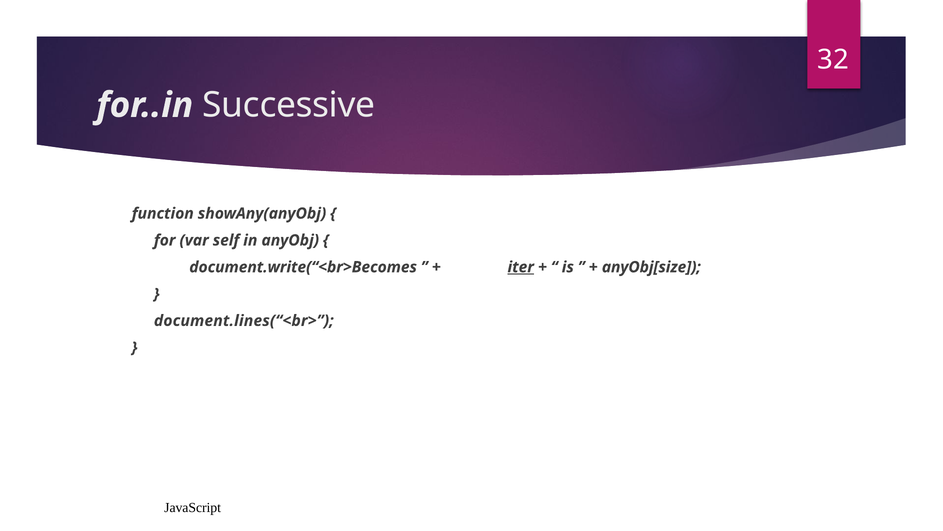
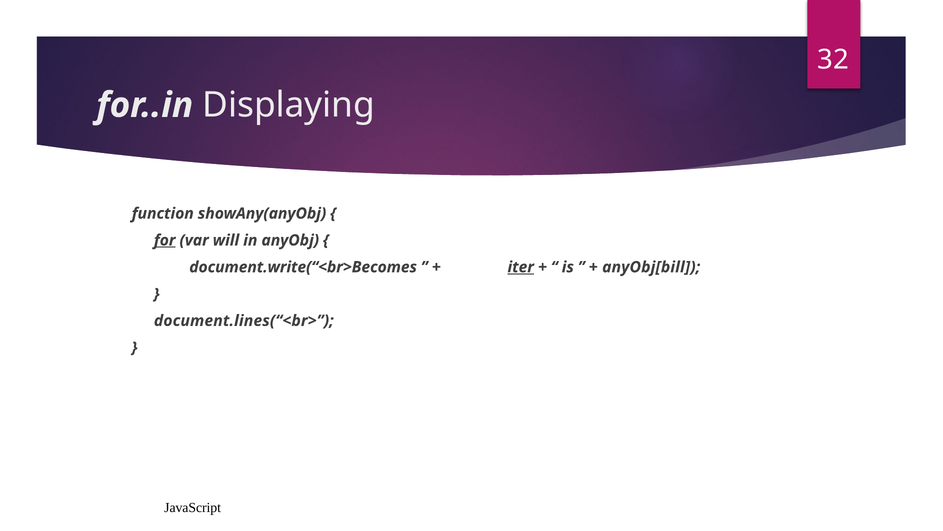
Successive: Successive -> Displaying (289, 105)
for underline: none -> present (165, 240)
self: self -> will (226, 240)
anyObj[size: anyObj[size -> anyObj[bill (651, 267)
